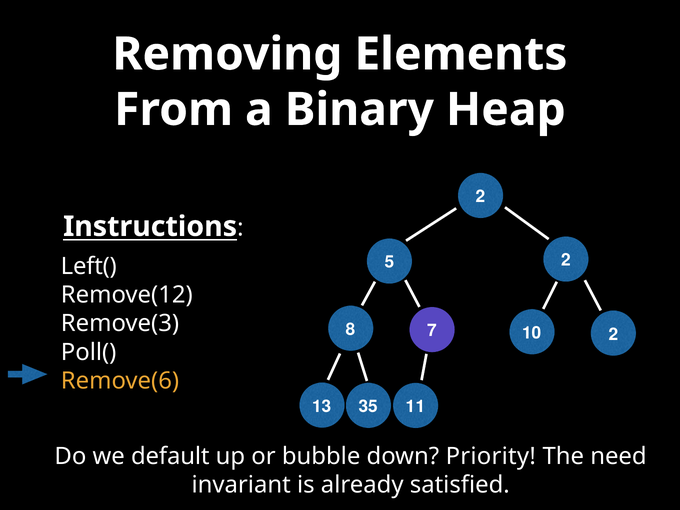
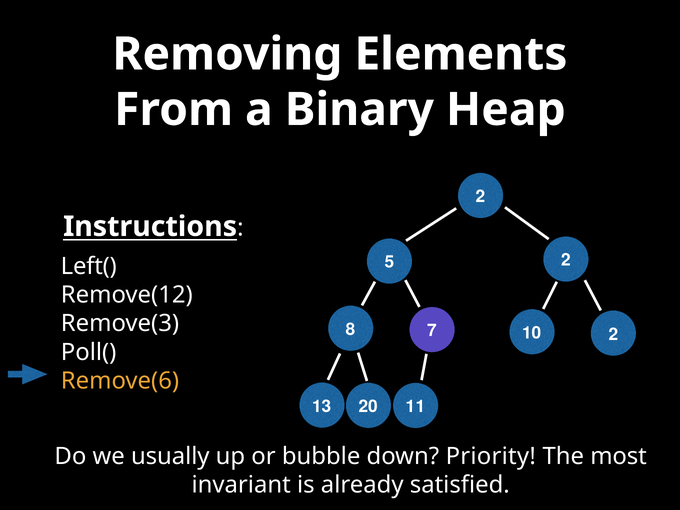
35: 35 -> 20 (368, 407)
default: default -> usually (170, 456)
need: need -> most (619, 456)
